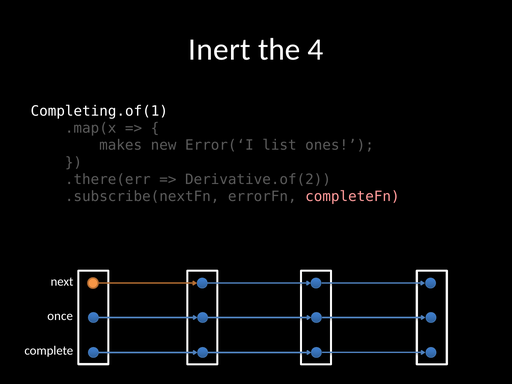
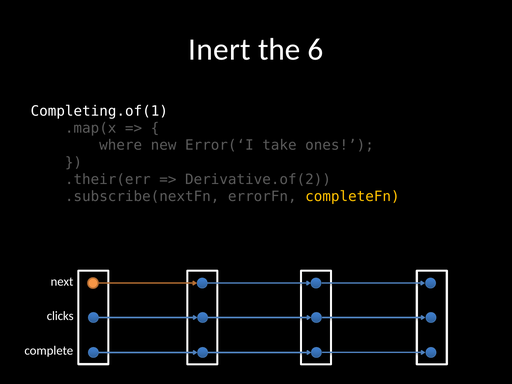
4: 4 -> 6 (316, 50)
makes: makes -> where (121, 145)
list: list -> take (279, 145)
.there(err: .there(err -> .their(err (108, 179)
completeFn colour: pink -> yellow (352, 196)
once: once -> clicks (60, 316)
